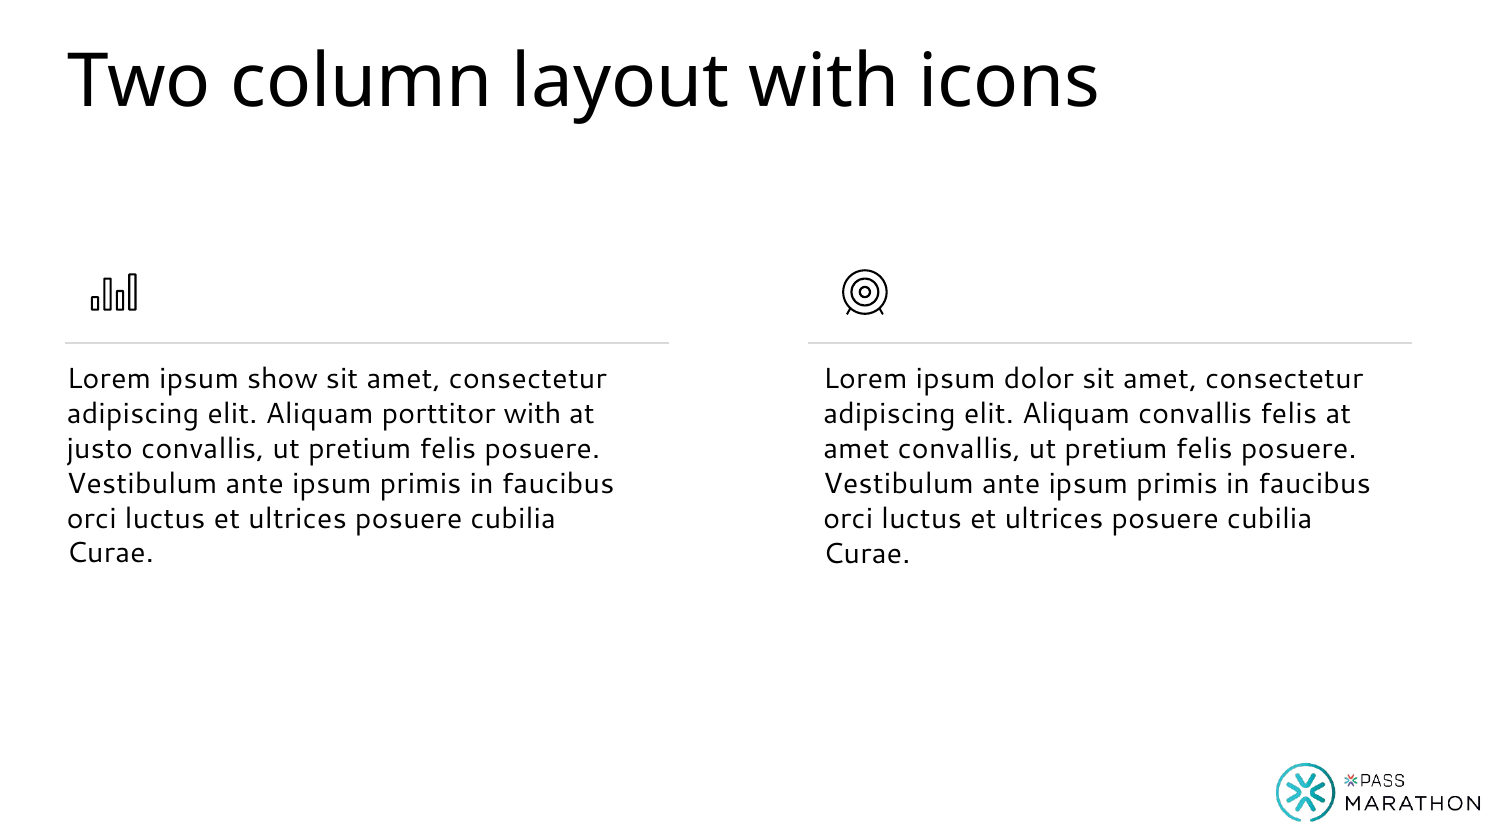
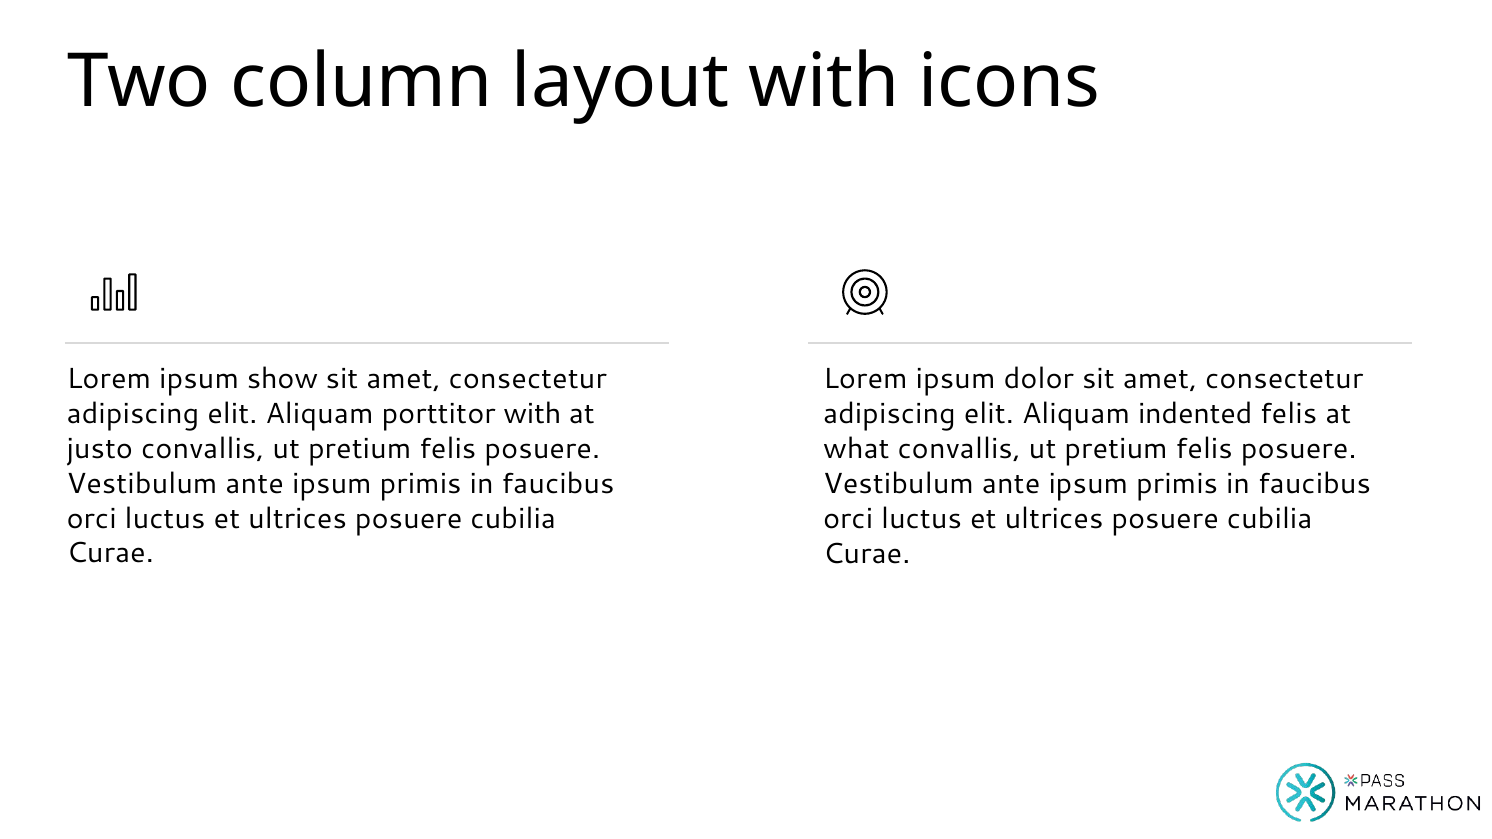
Aliquam convallis: convallis -> indented (1195, 414)
amet: amet -> what (856, 449)
